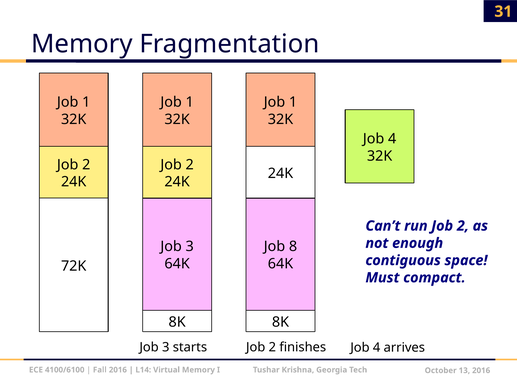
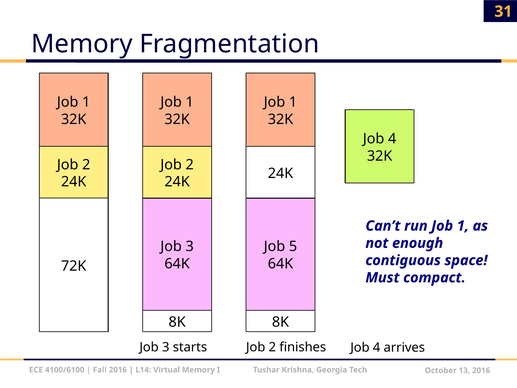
run Job 2: 2 -> 1 (463, 226)
8: 8 -> 5 (293, 246)
